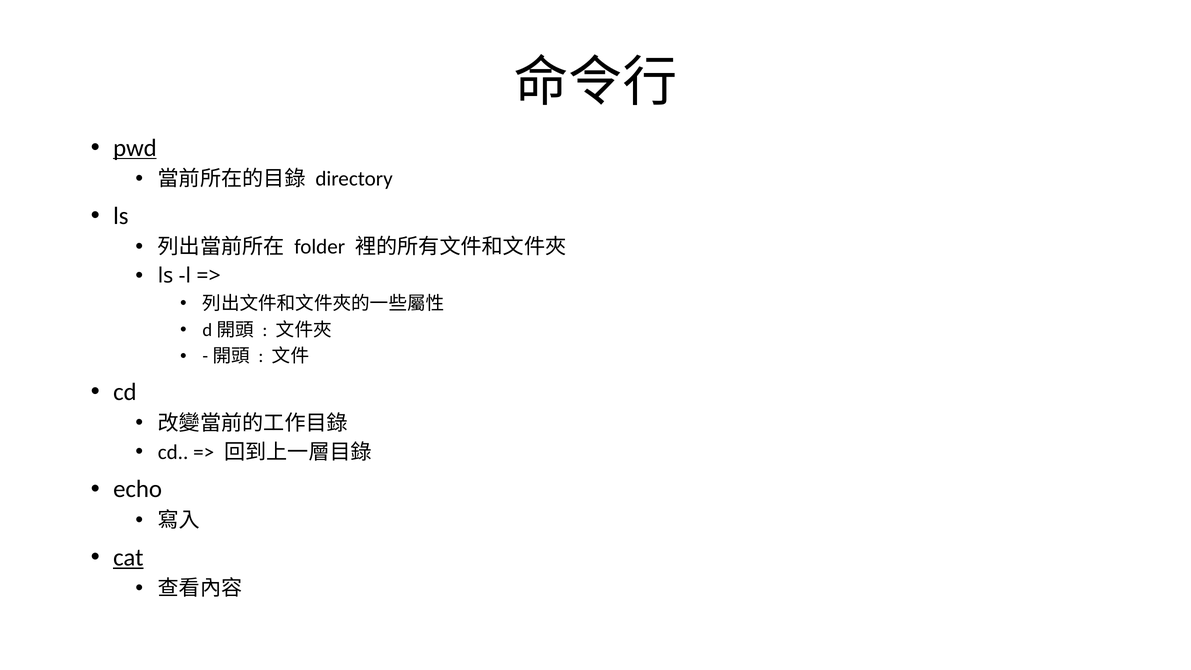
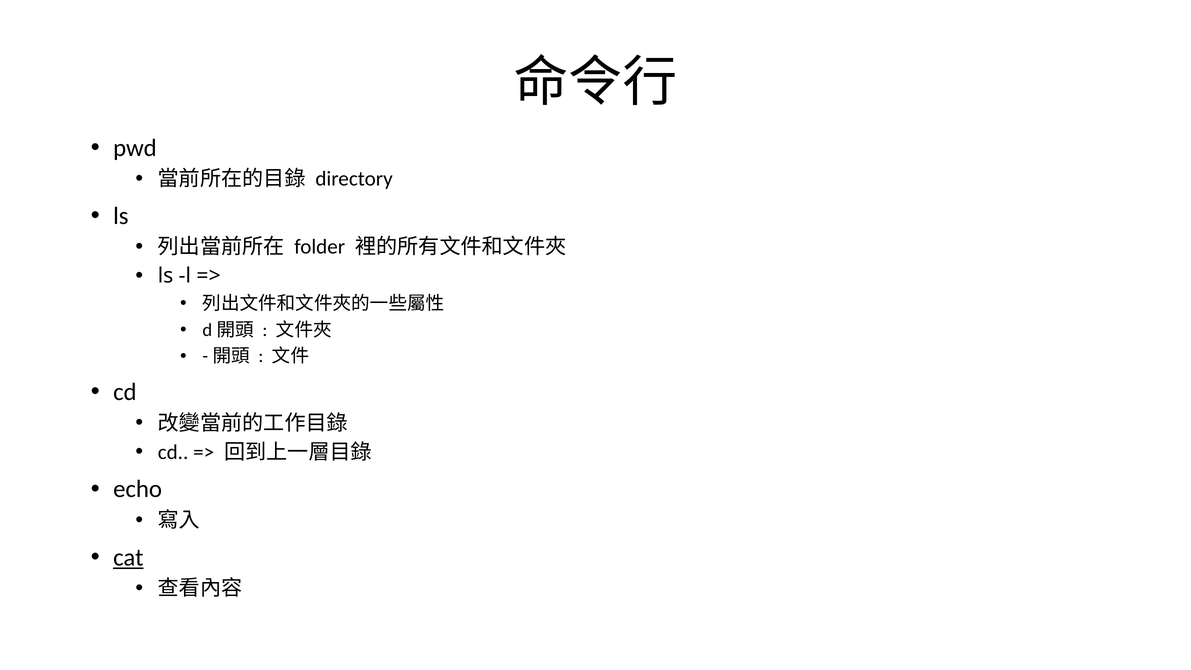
pwd underline: present -> none (135, 148)
